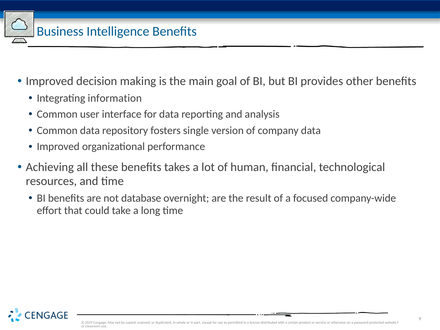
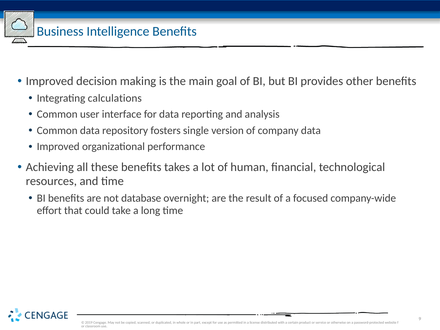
information: information -> calculations (115, 98)
